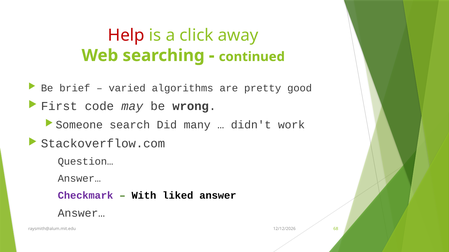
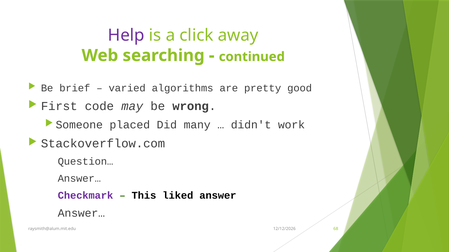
Help colour: red -> purple (126, 35)
search: search -> placed (130, 125)
With: With -> This (144, 196)
